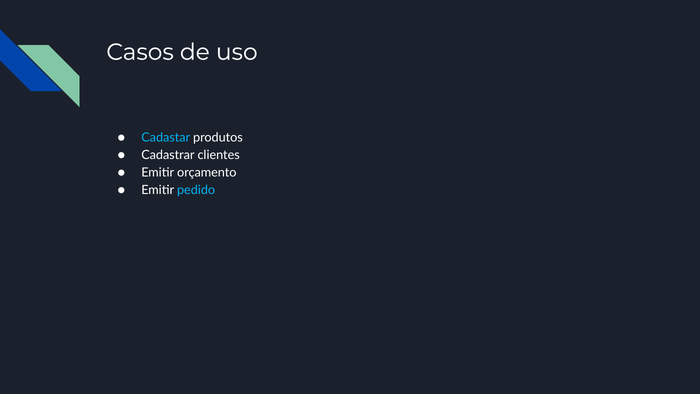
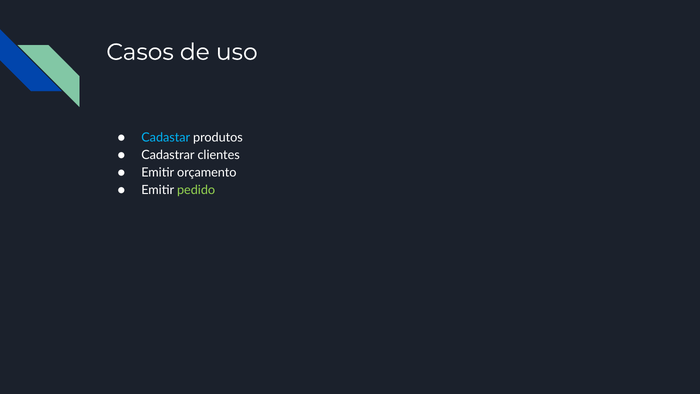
pedido colour: light blue -> light green (196, 190)
